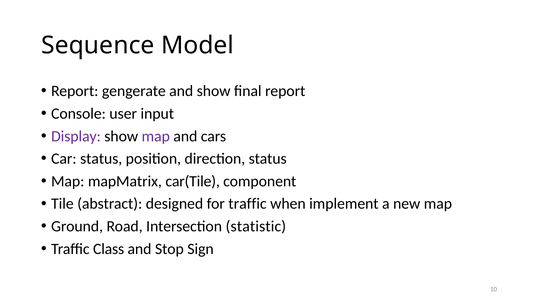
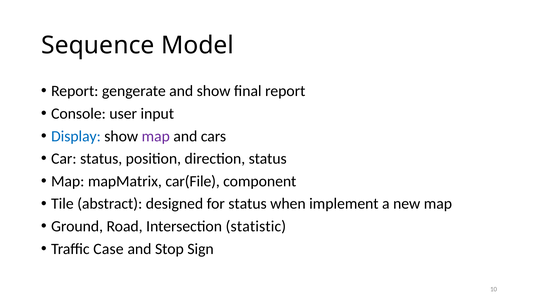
Display colour: purple -> blue (76, 136)
car(Tile: car(Tile -> car(File (193, 181)
for traffic: traffic -> status (248, 204)
Class: Class -> Case (108, 249)
